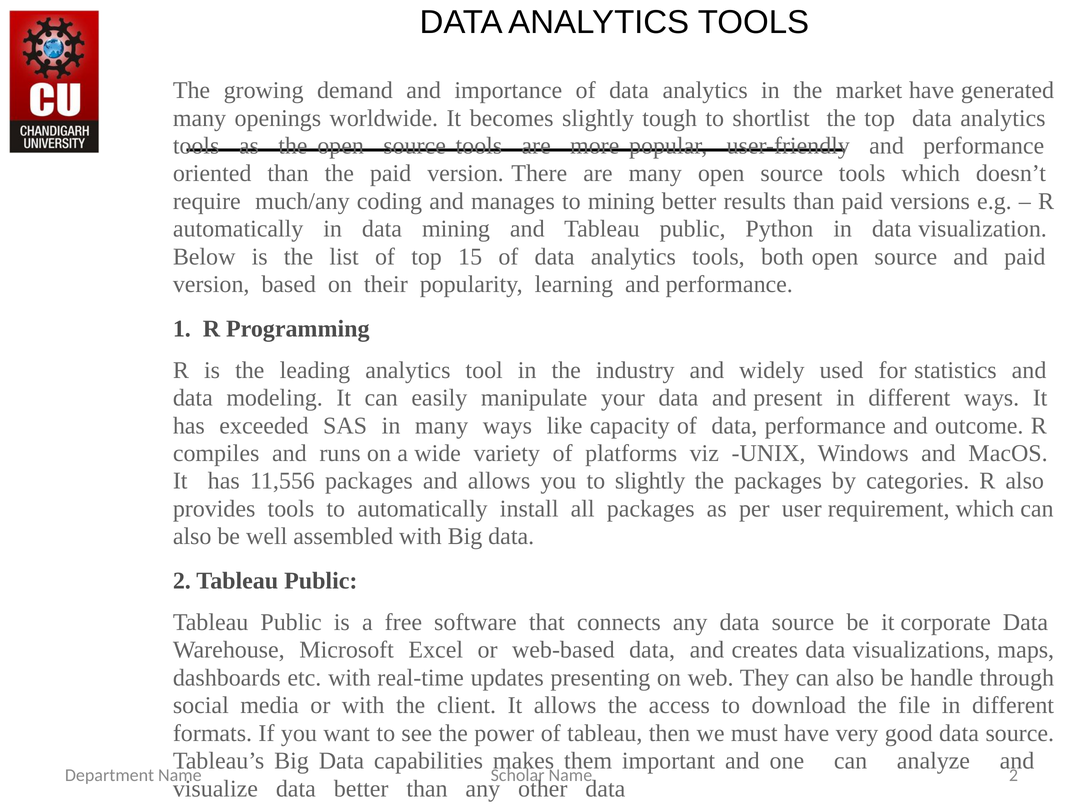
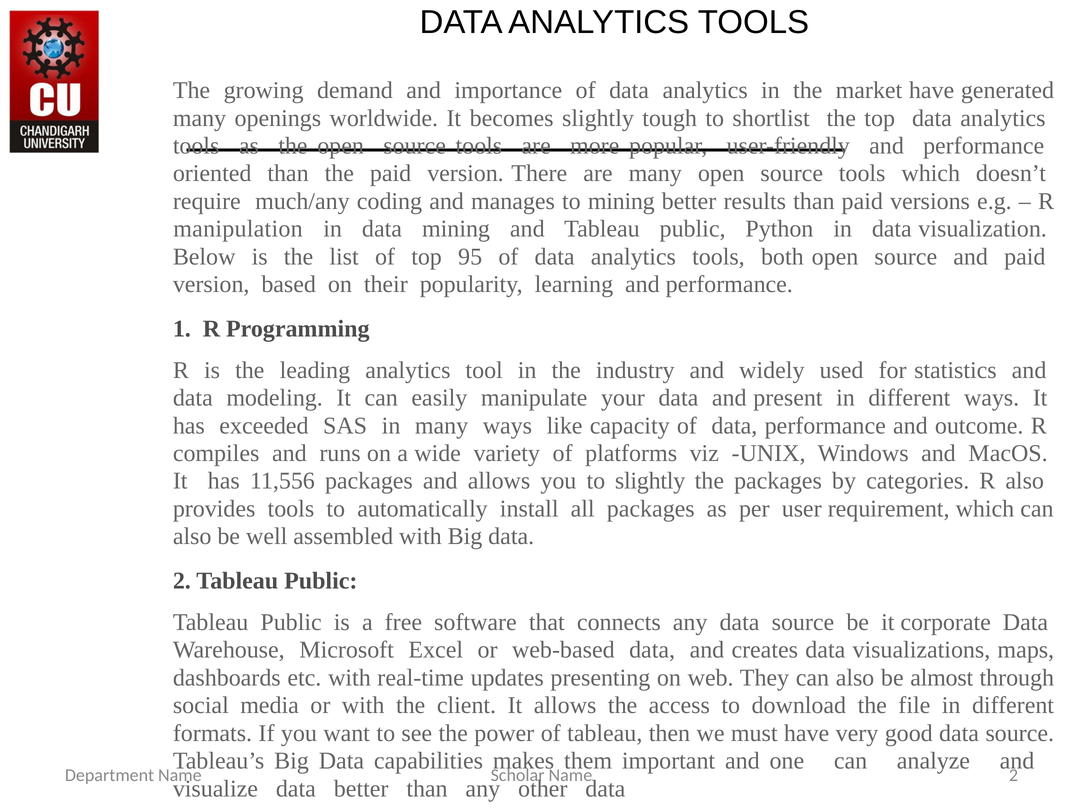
automatically: automatically -> manipulation (238, 229)
15: 15 -> 95 (470, 257)
handle: handle -> almost (942, 678)
